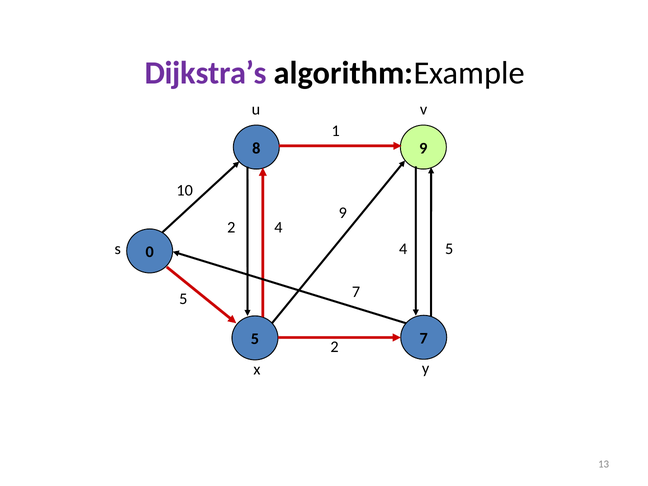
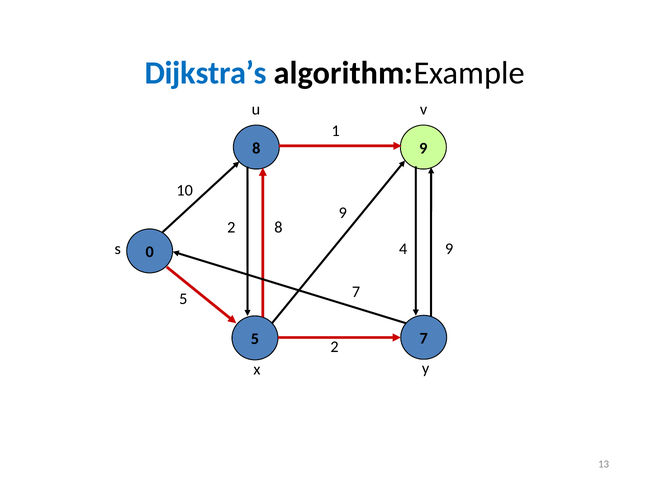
Dijkstra’s colour: purple -> blue (206, 73)
4: 4 -> 8 (278, 227)
4 5: 5 -> 9 (449, 249)
